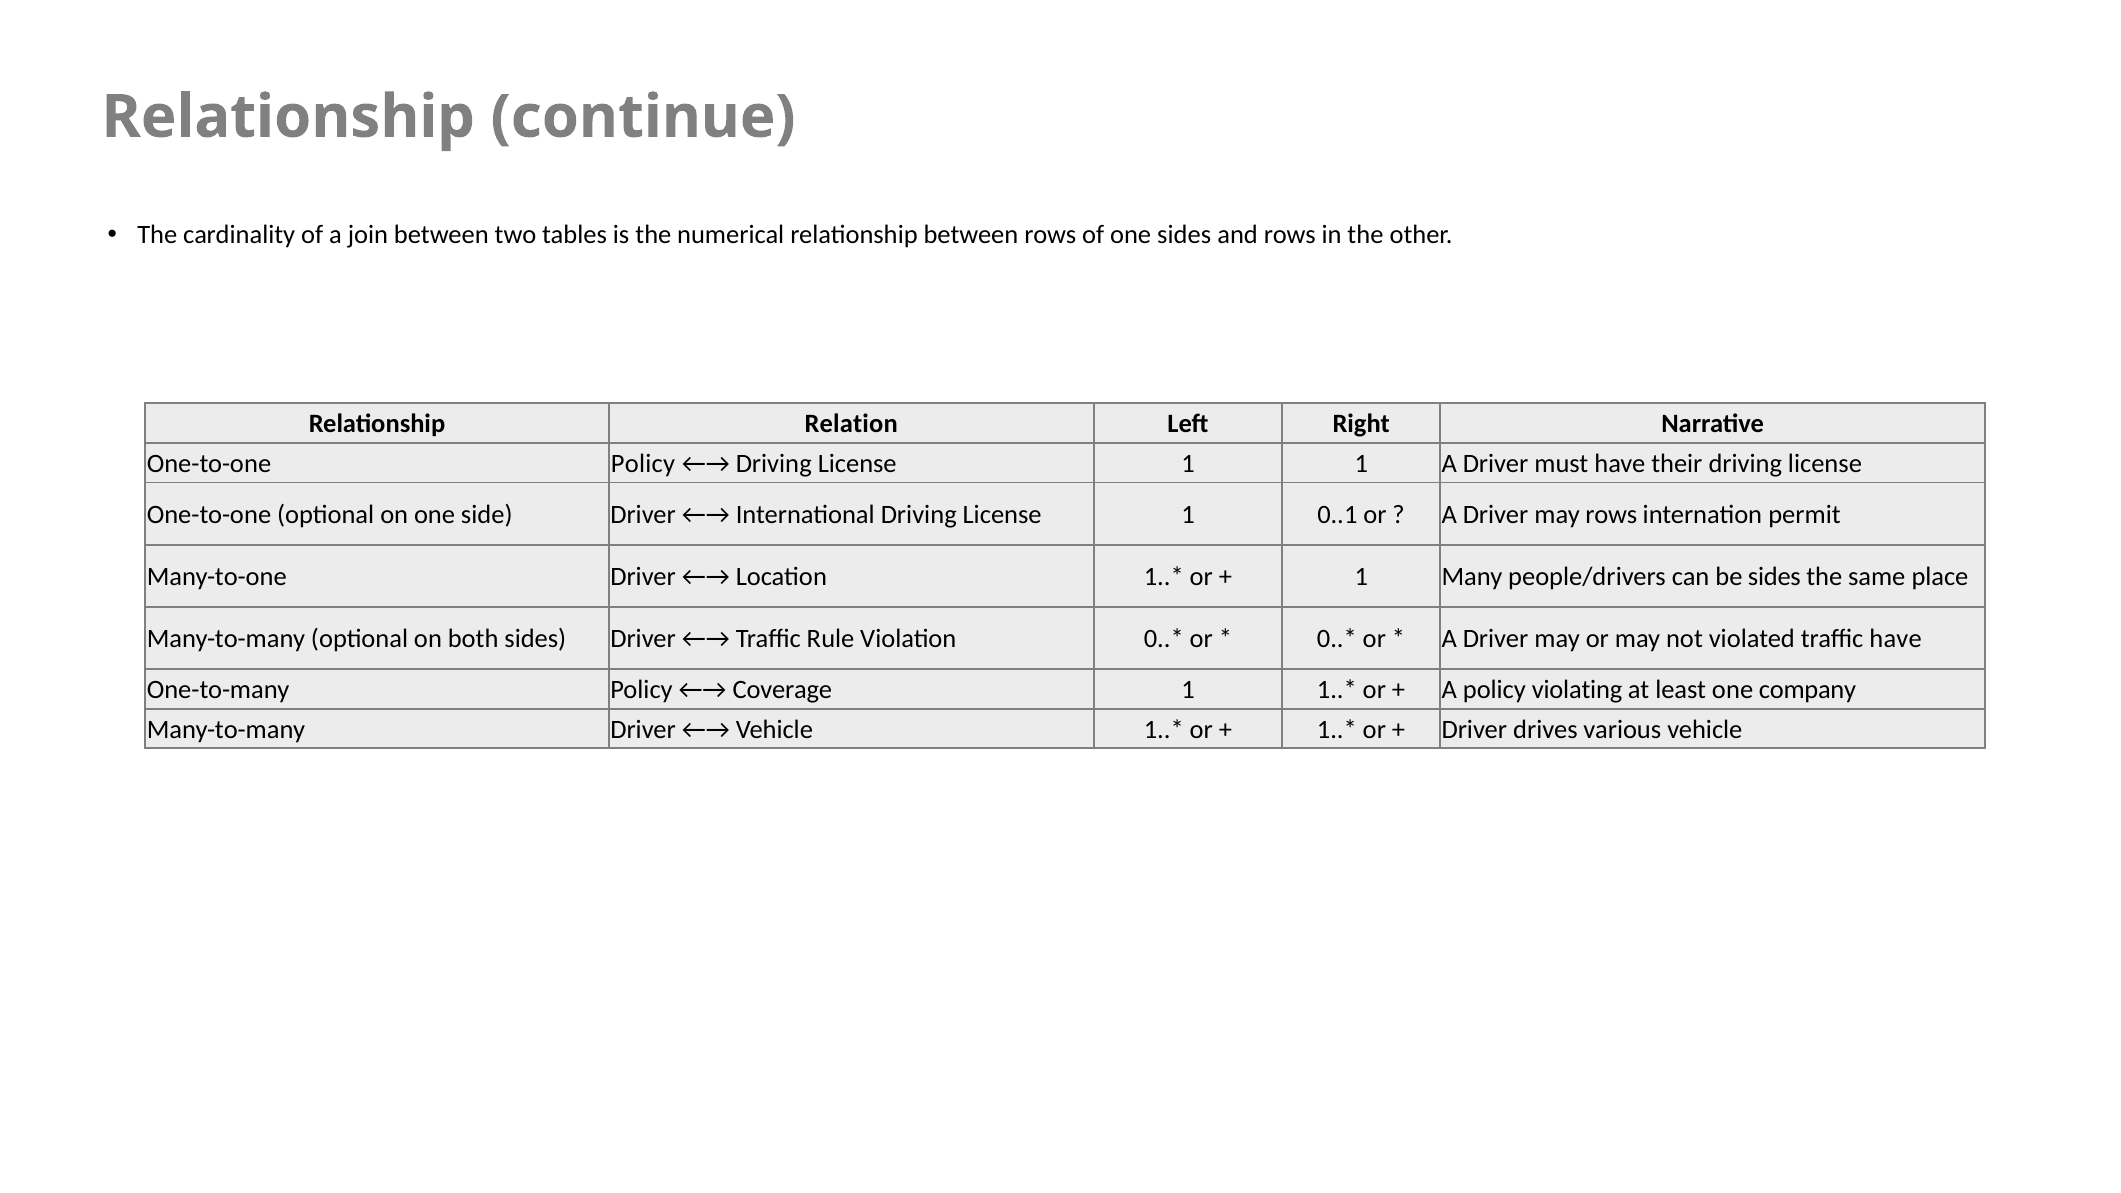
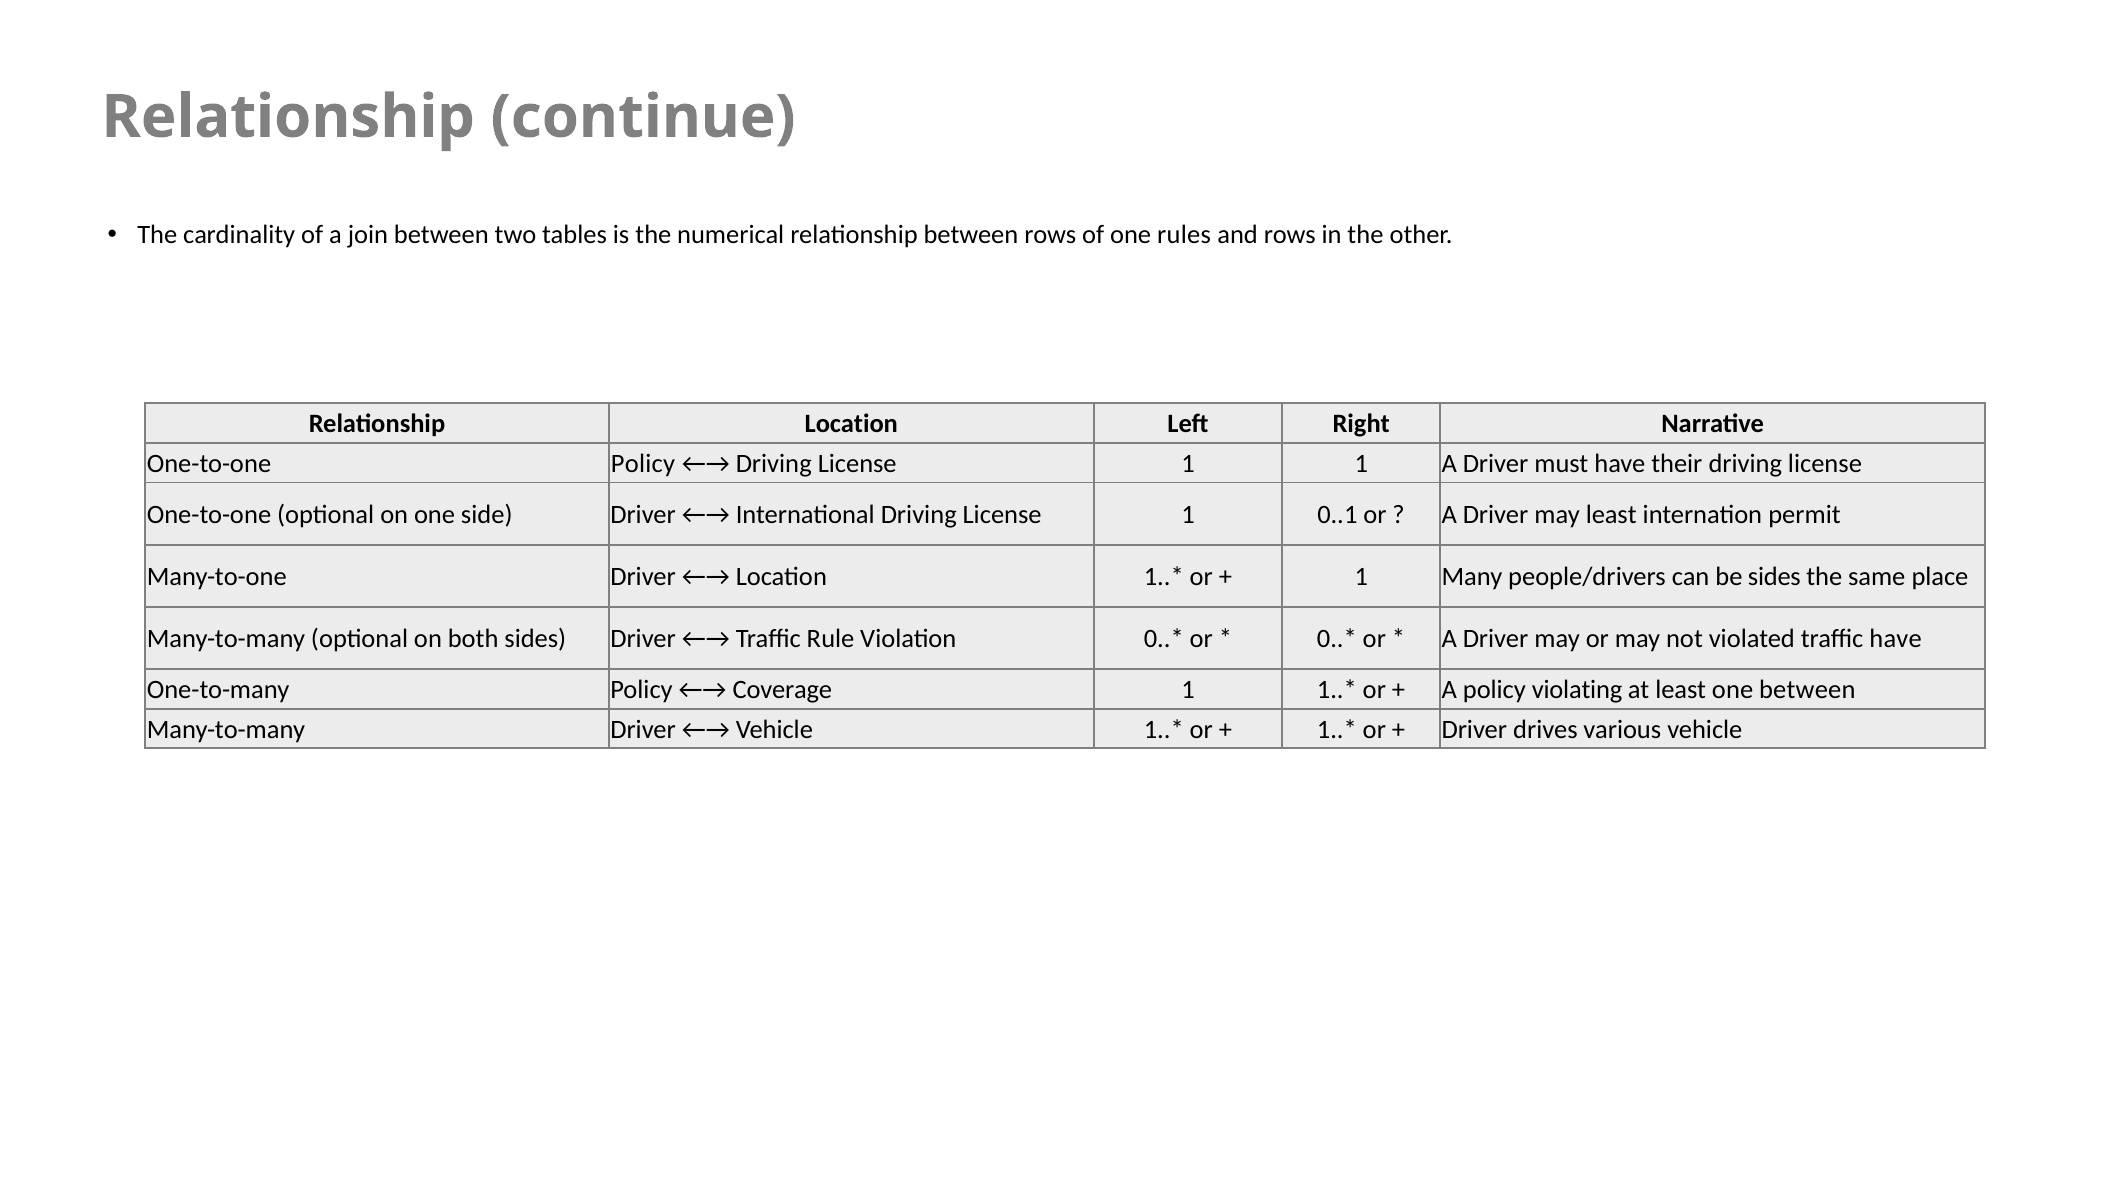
one sides: sides -> rules (1184, 235)
Relationship Relation: Relation -> Location (851, 424)
may rows: rows -> least (1611, 515)
one company: company -> between (1807, 690)
